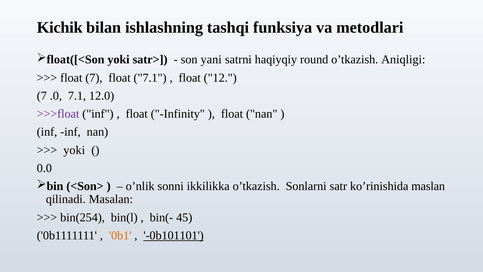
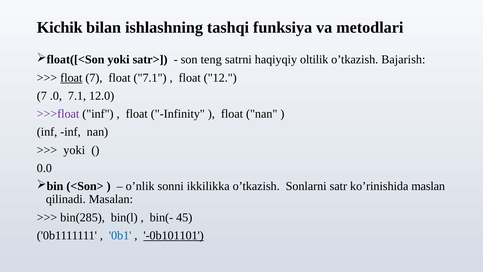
yani: yani -> teng (211, 60)
round: round -> oltilik (314, 60)
Aniqligi: Aniqligi -> Bajarish (403, 60)
float underline: none -> present (71, 78)
bin(254: bin(254 -> bin(285 (83, 217)
0b1 colour: orange -> blue (120, 235)
